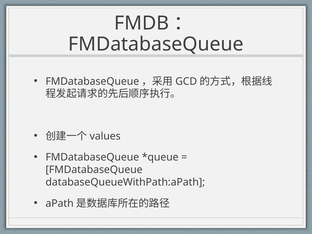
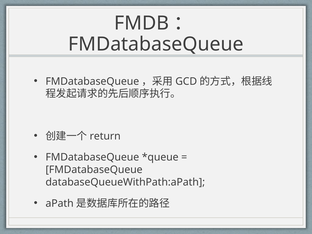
values: values -> return (105, 136)
